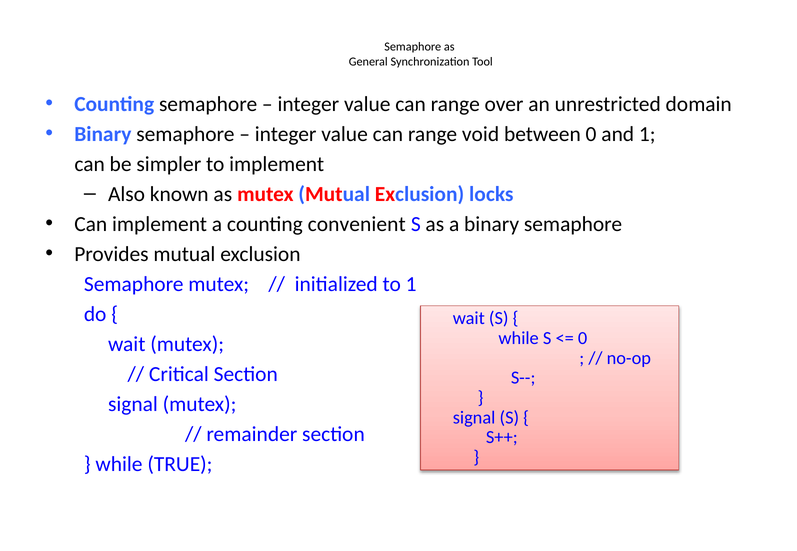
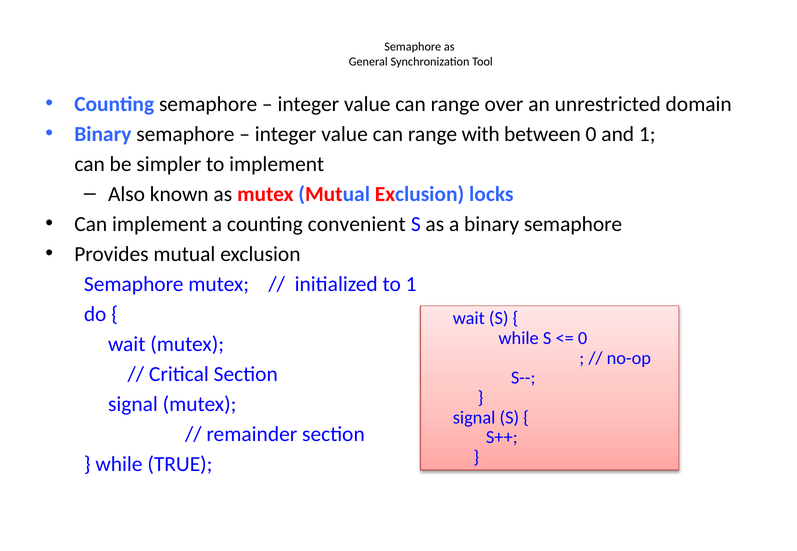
void: void -> with (481, 134)
